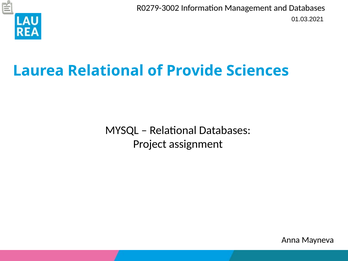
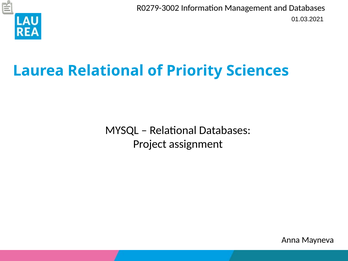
Provide: Provide -> Priority (194, 71)
